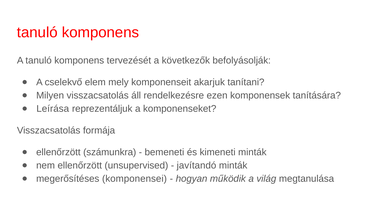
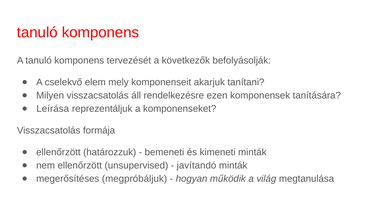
számunkra: számunkra -> határozzuk (110, 153)
komponensei: komponensei -> megpróbáljuk (134, 179)
